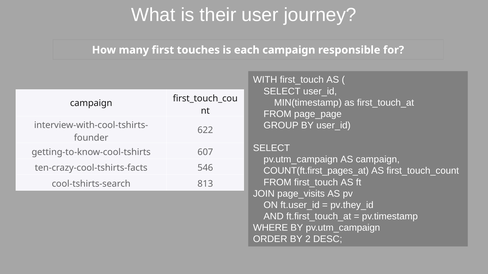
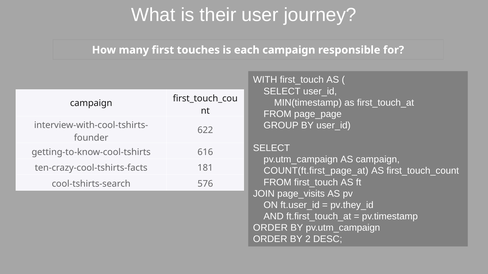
607: 607 -> 616 (205, 152)
546: 546 -> 181 (205, 168)
COUNT(ft.first_pages_at: COUNT(ft.first_pages_at -> COUNT(ft.first_page_at (316, 171)
813: 813 -> 576 (205, 184)
WHERE: WHERE -> ORDER (270, 228)
